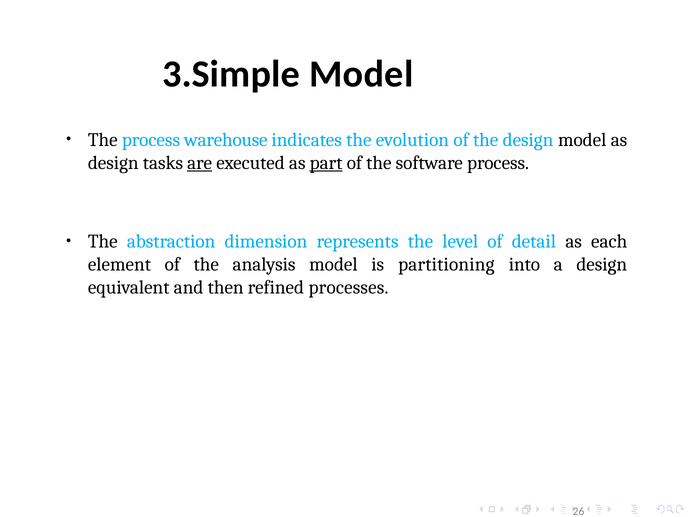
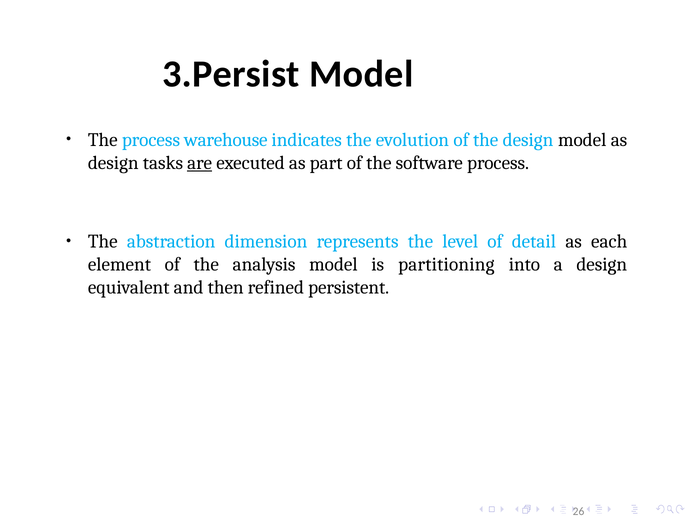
3.Simple: 3.Simple -> 3.Persist (231, 74)
part underline: present -> none (326, 163)
processes: processes -> persistent (349, 287)
